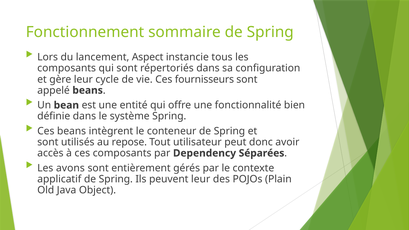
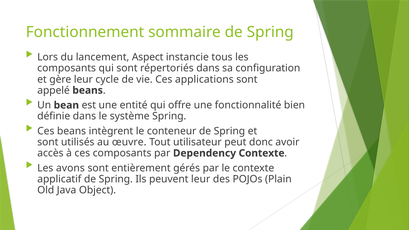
fournisseurs: fournisseurs -> applications (204, 79)
repose: repose -> œuvre (129, 142)
Dependency Séparées: Séparées -> Contexte (262, 153)
